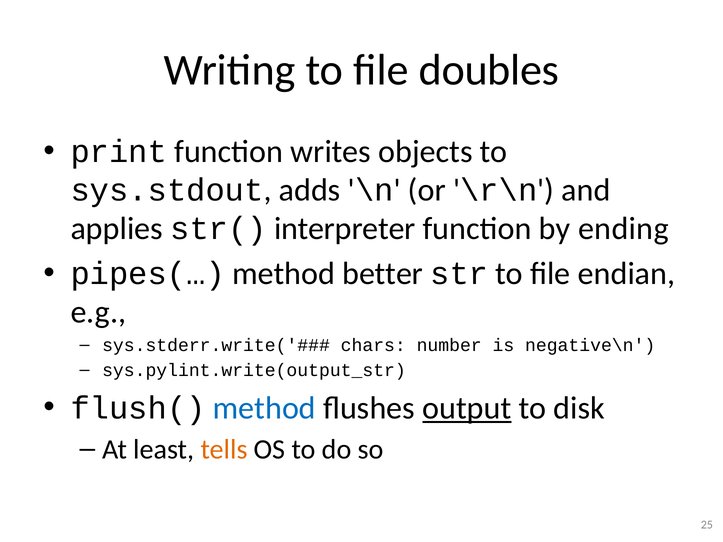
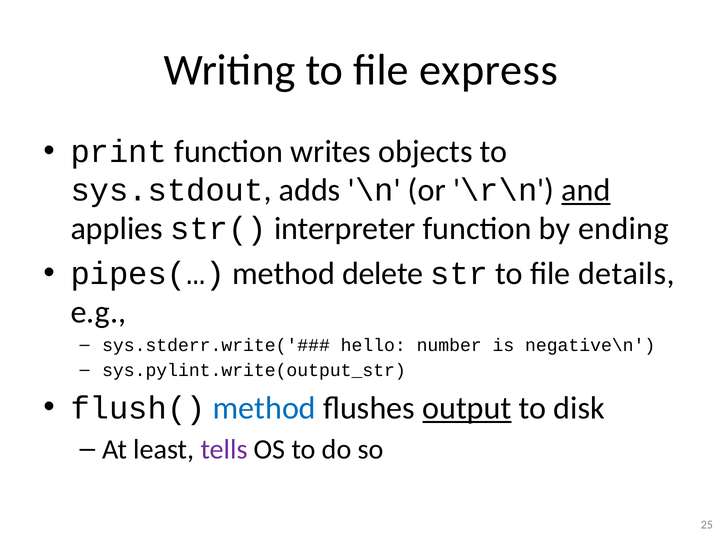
doubles: doubles -> express (488, 70)
and underline: none -> present (586, 190)
better: better -> delete (383, 274)
endian: endian -> details (626, 274)
chars: chars -> hello (373, 345)
tells colour: orange -> purple (224, 450)
